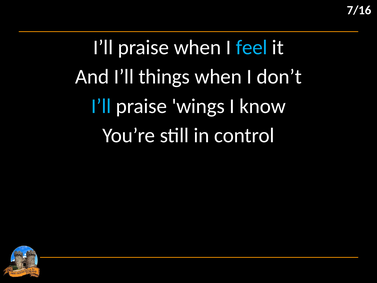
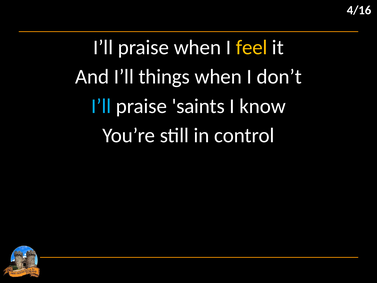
7/16: 7/16 -> 4/16 (359, 10)
feel colour: light blue -> yellow (252, 47)
wings: wings -> saints (198, 106)
